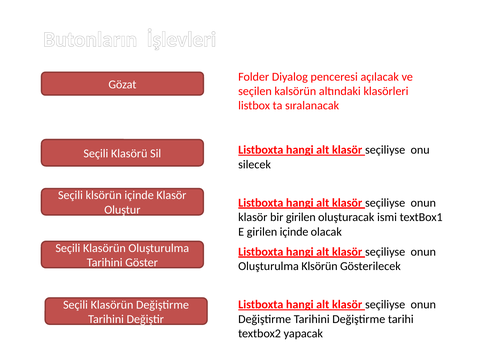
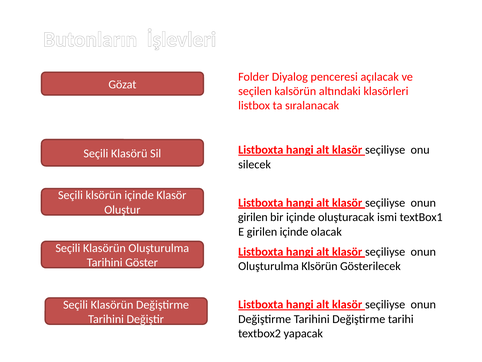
klasör: klasör -> girilen (253, 217)
bir girilen: girilen -> içinde (301, 217)
